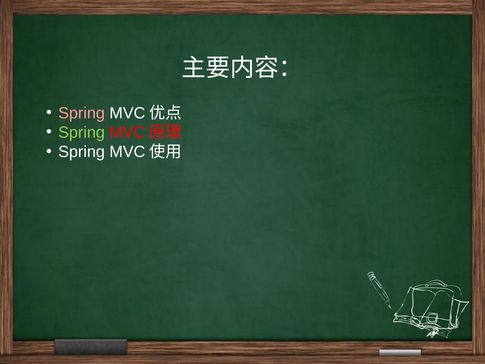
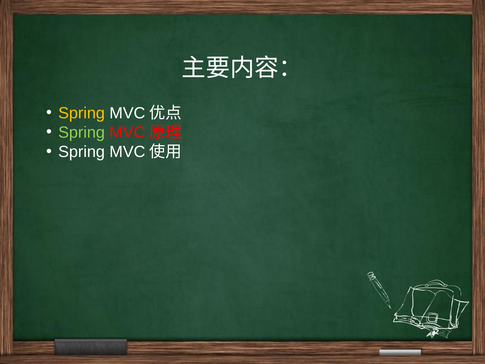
Spring colour: pink -> yellow (82, 113)
